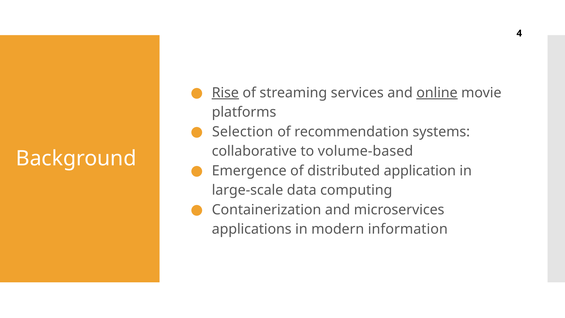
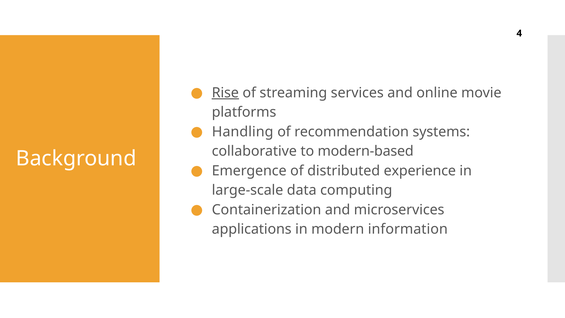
online underline: present -> none (437, 93)
Selection: Selection -> Handling (243, 132)
volume-based: volume-based -> modern-based (366, 151)
application: application -> experience (420, 171)
